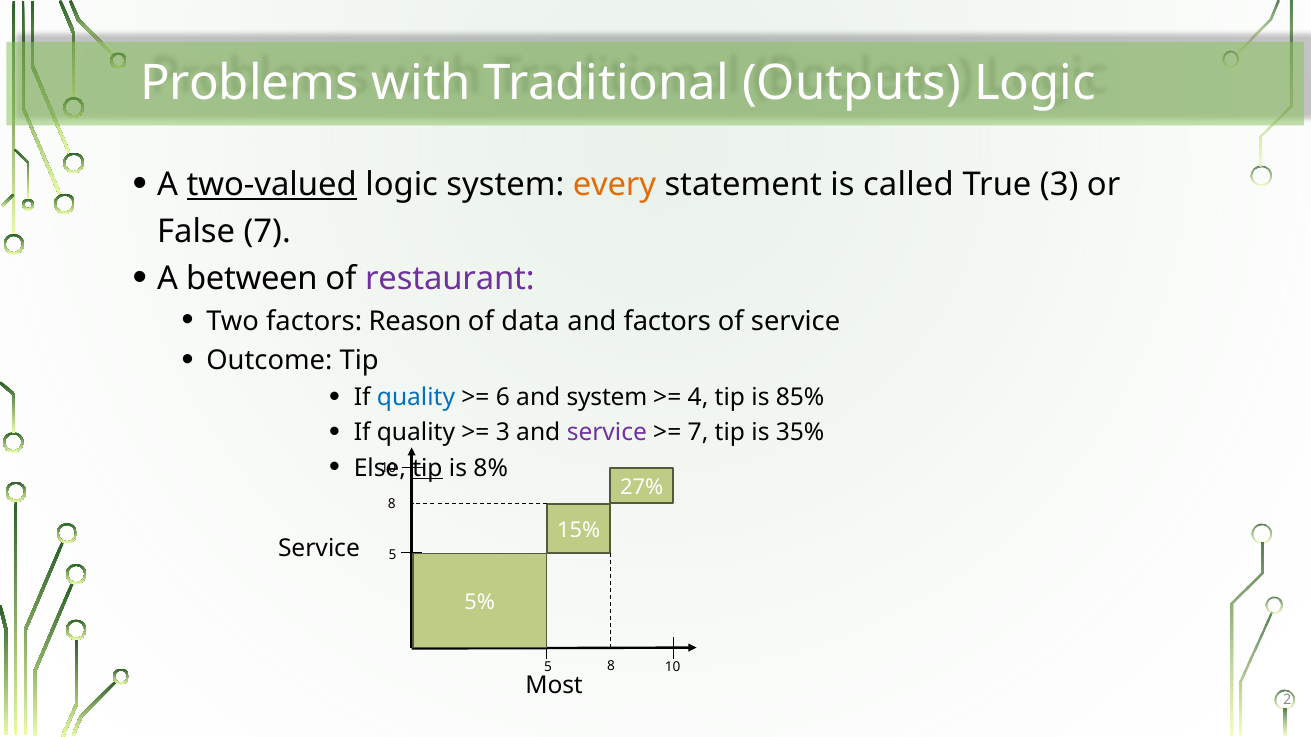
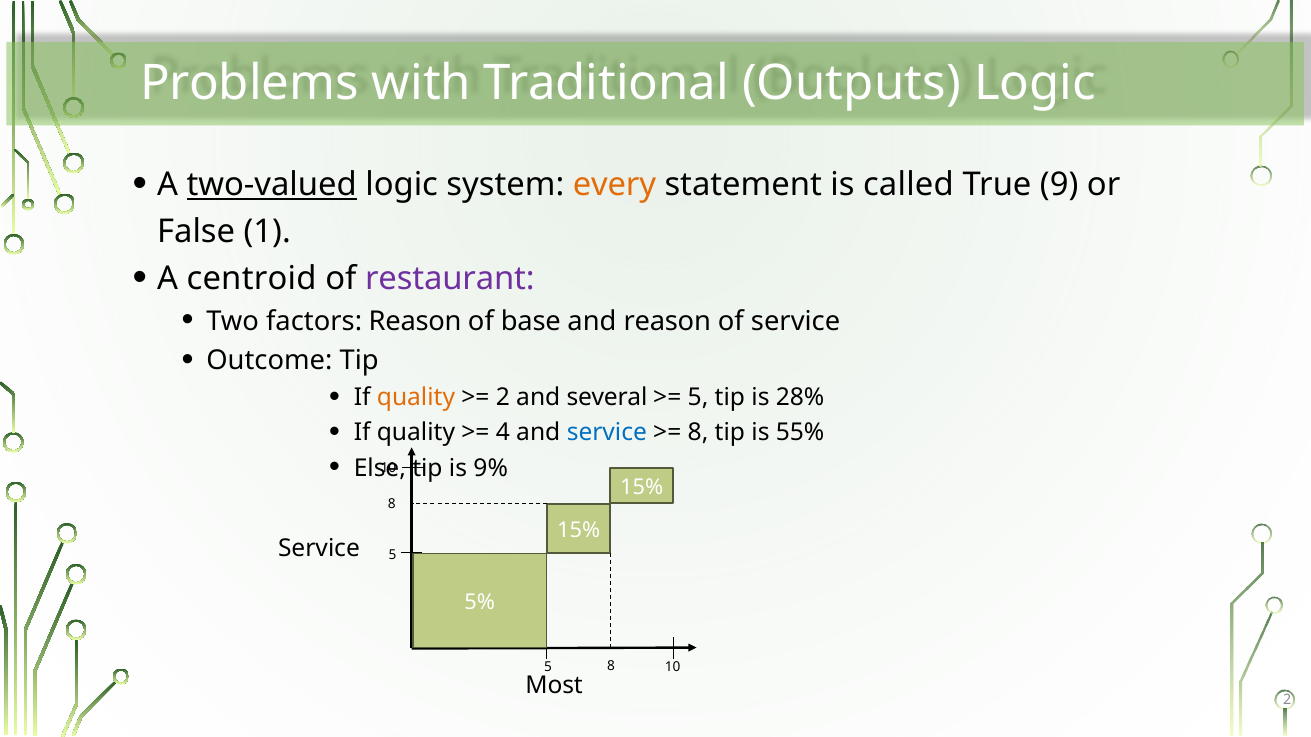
True 3: 3 -> 9 (1059, 185)
False 7: 7 -> 1 (267, 232)
between: between -> centroid (252, 279)
data: data -> base (531, 321)
and factors: factors -> reason (667, 321)
quality colour: blue -> orange (416, 397)
6: 6 -> 2 (503, 397)
and system: system -> several (607, 397)
4: 4 -> 5 (698, 397)
85%: 85% -> 28% (800, 397)
3: 3 -> 4 (503, 433)
service colour: purple -> blue (607, 433)
7: 7 -> 8 (698, 433)
35%: 35% -> 55% (800, 433)
tip underline: present -> none (427, 468)
8%: 8% -> 9% (491, 468)
27%: 27% -> 15% (642, 487)
